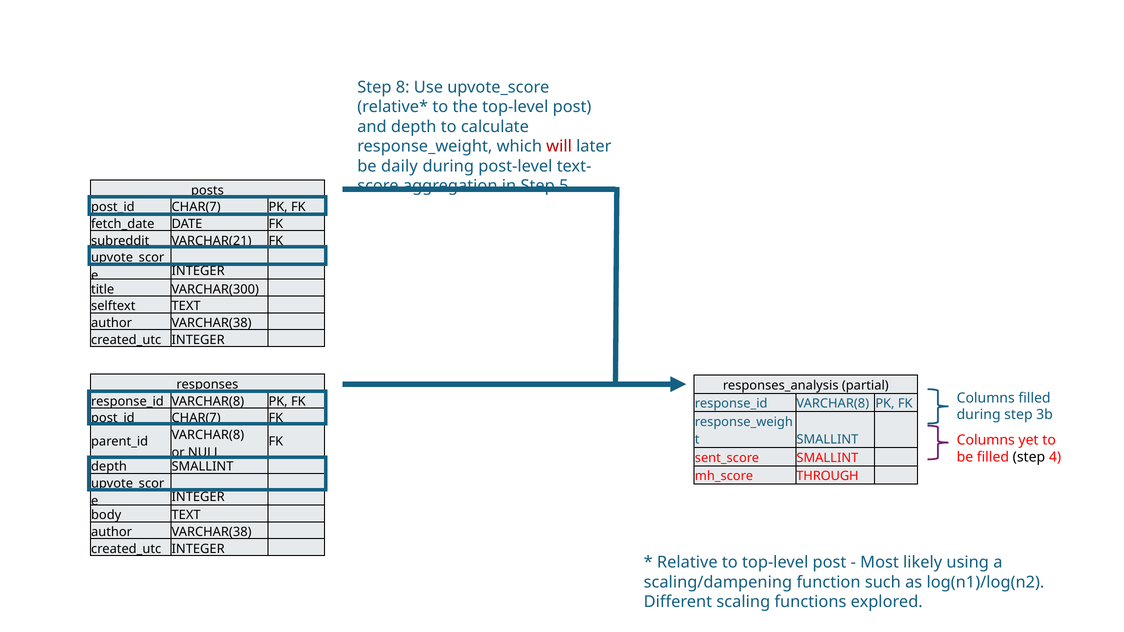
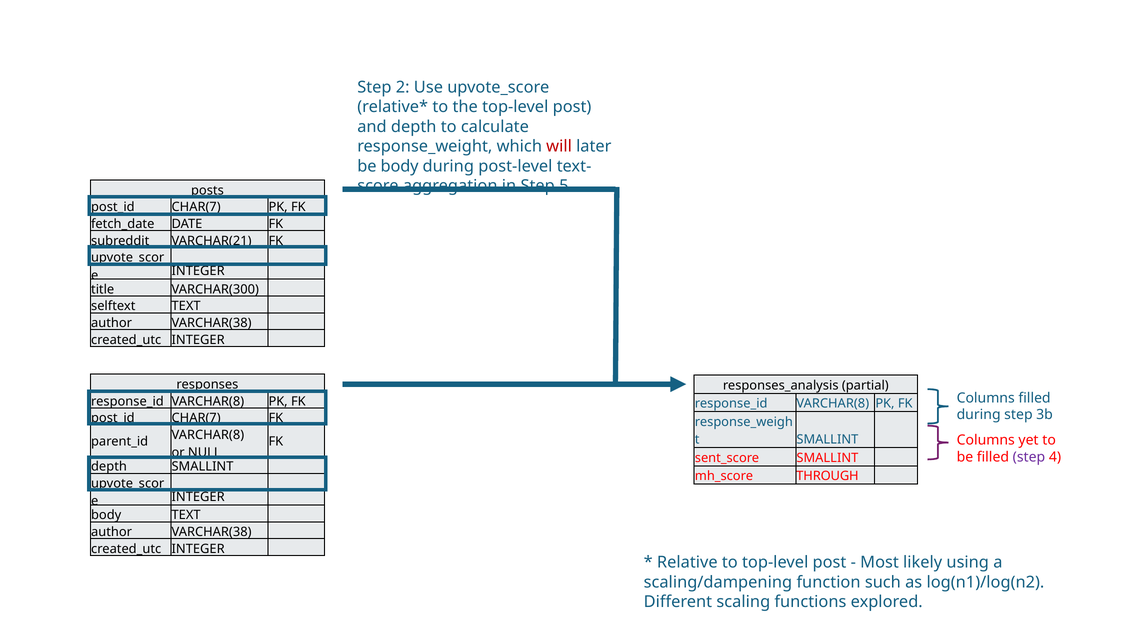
8: 8 -> 2 (403, 87)
be daily: daily -> body (400, 166)
step colour: black -> purple (1029, 457)
